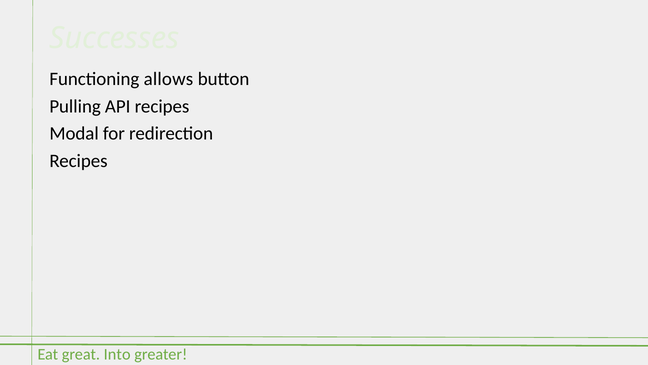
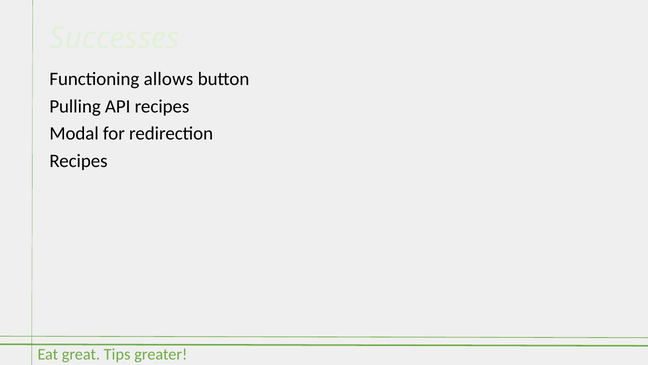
Into: Into -> Tips (117, 354)
